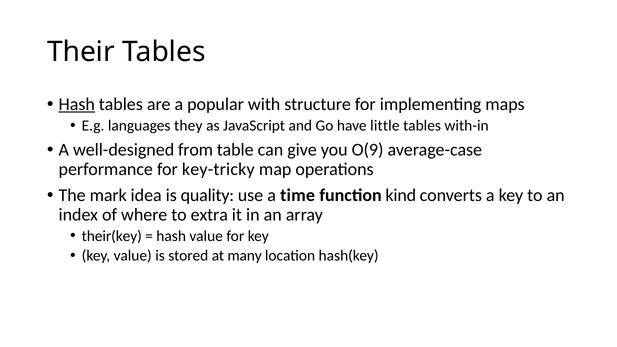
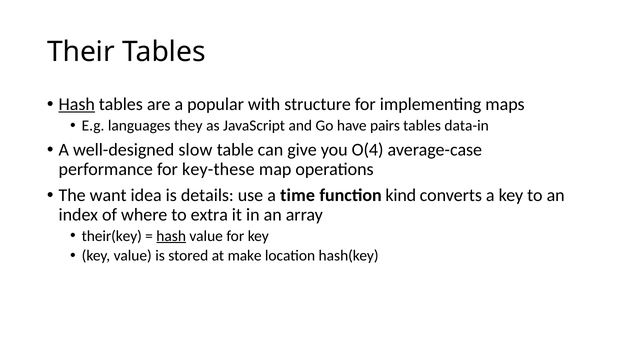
little: little -> pairs (385, 126)
with-in: with-in -> data-in (467, 126)
from: from -> slow (195, 150)
O(9: O(9 -> O(4 (368, 150)
key-tricky: key-tricky -> key-these (218, 169)
mark: mark -> want (108, 195)
quality: quality -> details (207, 195)
hash underline: none -> present (171, 236)
many: many -> make (245, 256)
